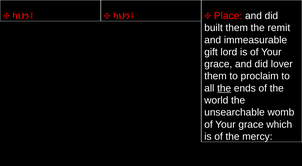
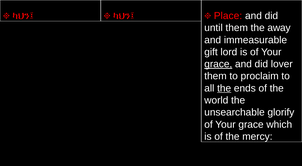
built: built -> until (214, 28)
remit: remit -> away (279, 28)
grace underline: none -> present (218, 64)
womb: womb -> glorify (281, 112)
